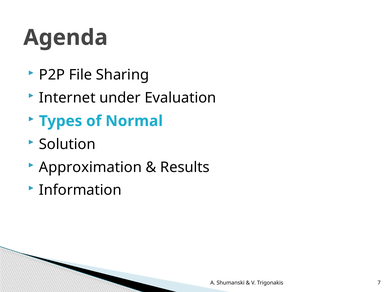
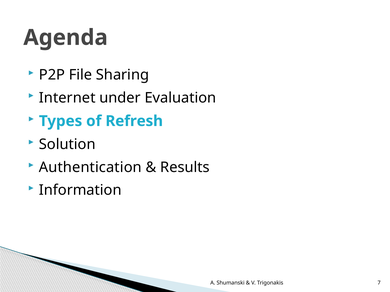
Normal: Normal -> Refresh (134, 121)
Approximation: Approximation -> Authentication (90, 167)
